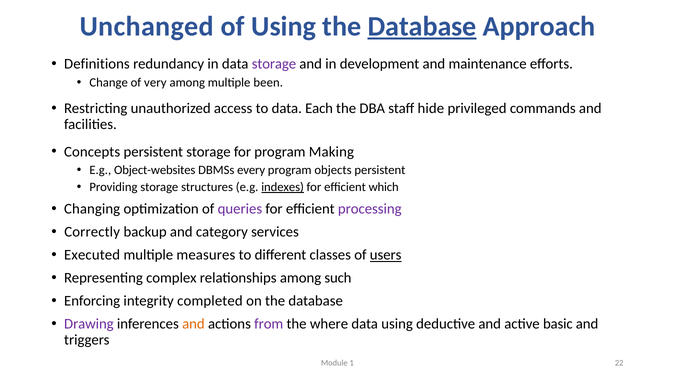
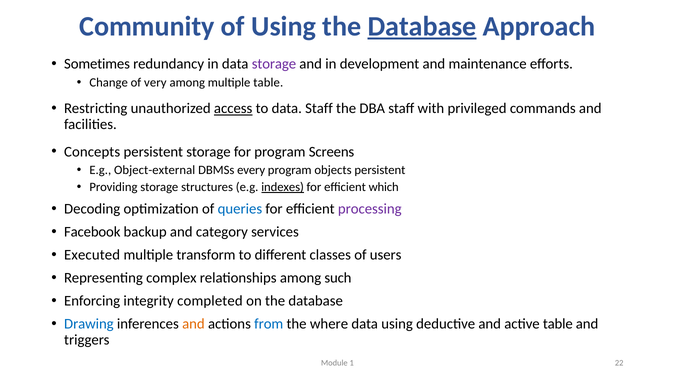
Unchanged: Unchanged -> Community (147, 26)
Definitions: Definitions -> Sometimes (97, 64)
multiple been: been -> table (268, 82)
access underline: none -> present (233, 108)
data Each: Each -> Staff (319, 108)
hide: hide -> with (431, 108)
Making: Making -> Screens (332, 152)
Object-websites: Object-websites -> Object-external (155, 170)
Changing: Changing -> Decoding (92, 209)
queries colour: purple -> blue (240, 209)
Correctly: Correctly -> Facebook (92, 232)
measures: measures -> transform (206, 255)
users underline: present -> none (386, 255)
Drawing colour: purple -> blue (89, 324)
from colour: purple -> blue (269, 324)
active basic: basic -> table (558, 324)
